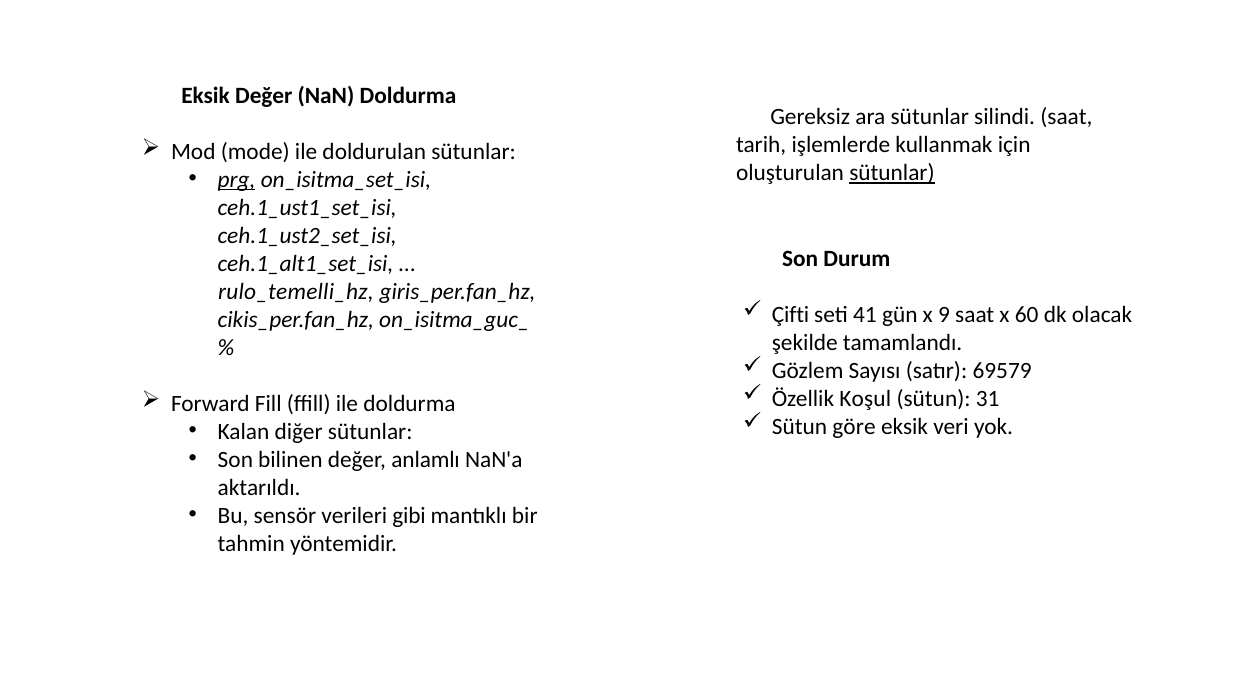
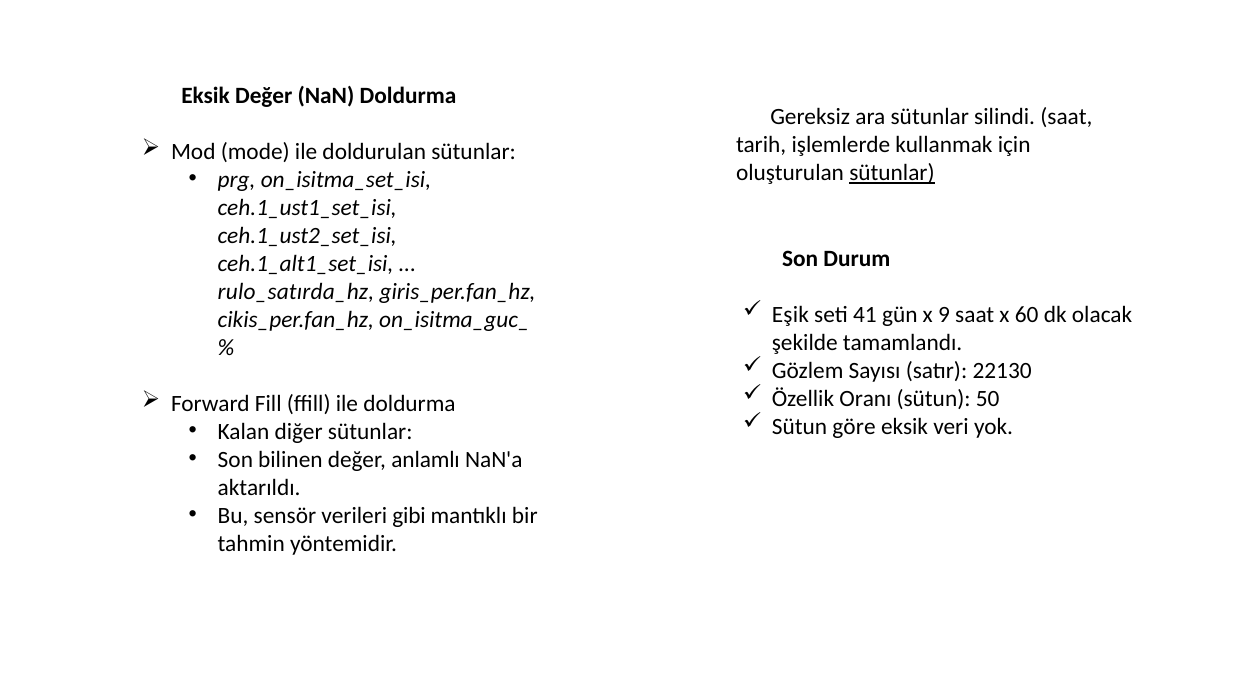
prg underline: present -> none (237, 180)
rulo_temelli_hz: rulo_temelli_hz -> rulo_satırda_hz (296, 292)
Çifti: Çifti -> Eşik (790, 315)
69579: 69579 -> 22130 (1002, 371)
Koşul: Koşul -> Oranı (865, 399)
31: 31 -> 50 (988, 399)
